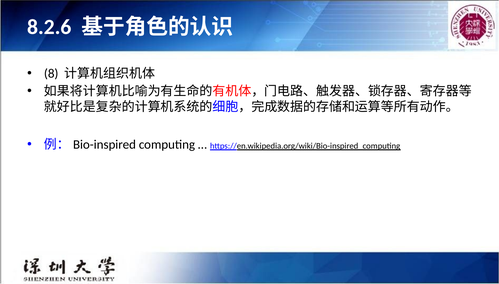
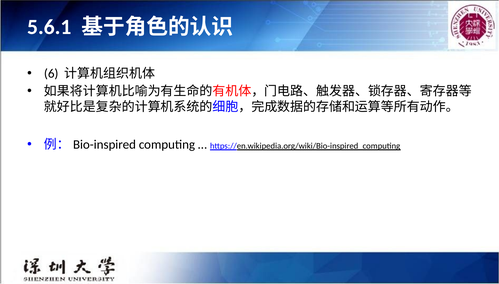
8.2.6: 8.2.6 -> 5.6.1 (49, 27)
8: 8 -> 6 (51, 74)
